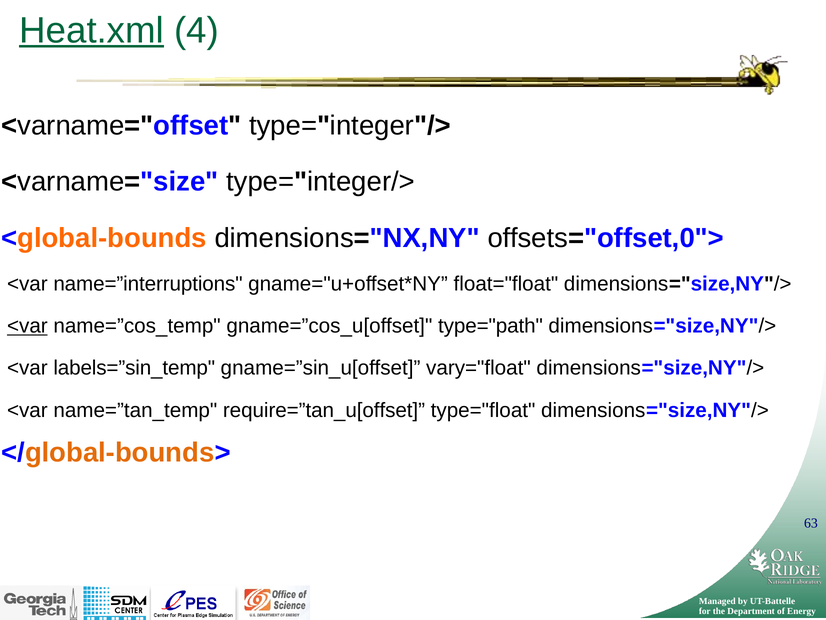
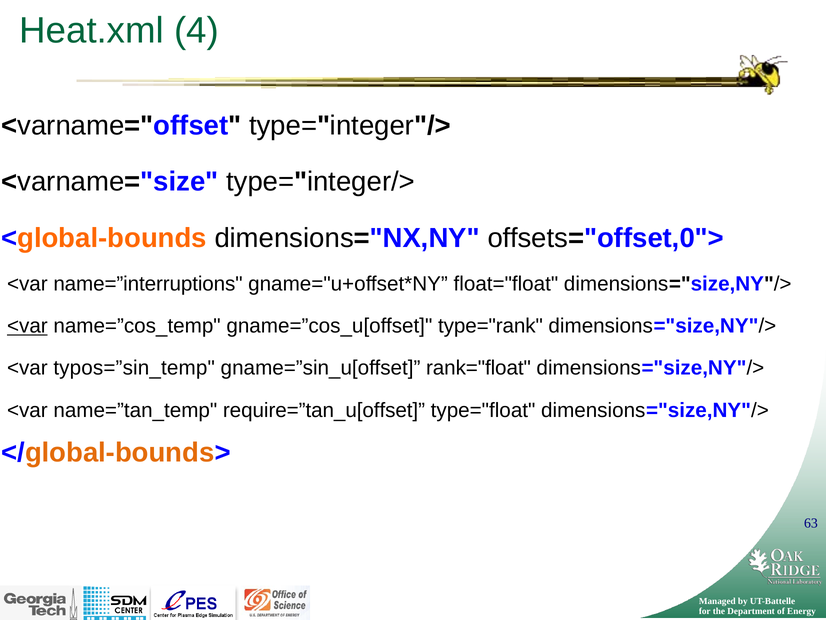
Heat.xml underline: present -> none (92, 30)
type="path: type="path -> type="rank (490, 326)
labels=”sin_temp: labels=”sin_temp -> typos=”sin_temp (134, 368)
vary="float: vary="float -> rank="float (478, 368)
